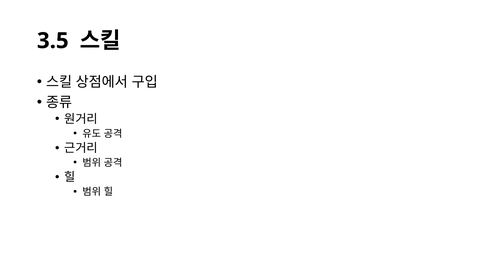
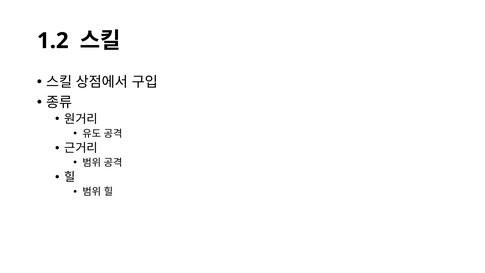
3.5: 3.5 -> 1.2 (53, 41)
